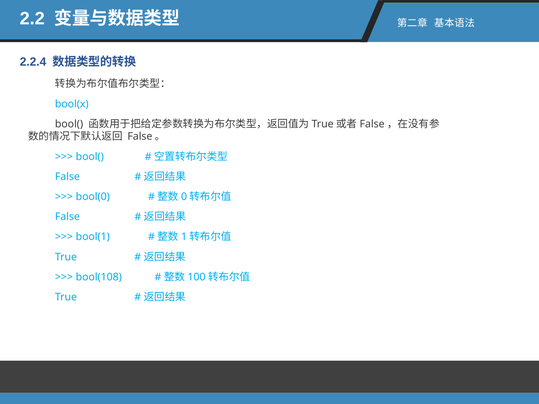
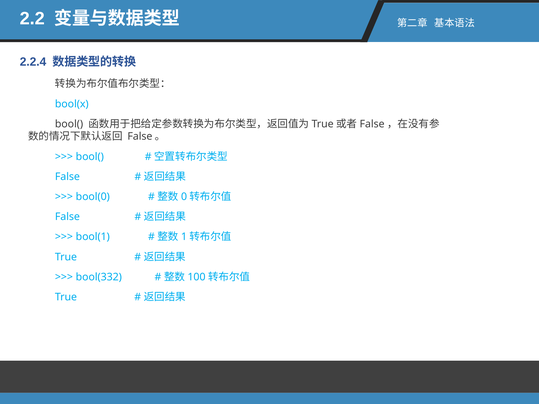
bool(108: bool(108 -> bool(332 (99, 277)
